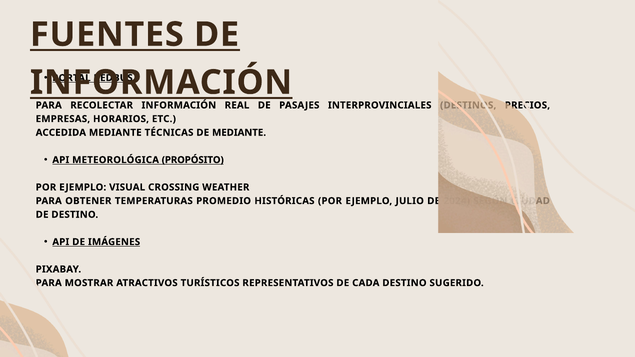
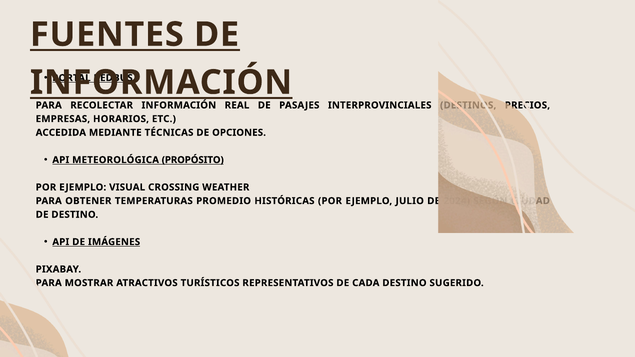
DE MEDIANTE: MEDIANTE -> OPCIONES (239, 133)
